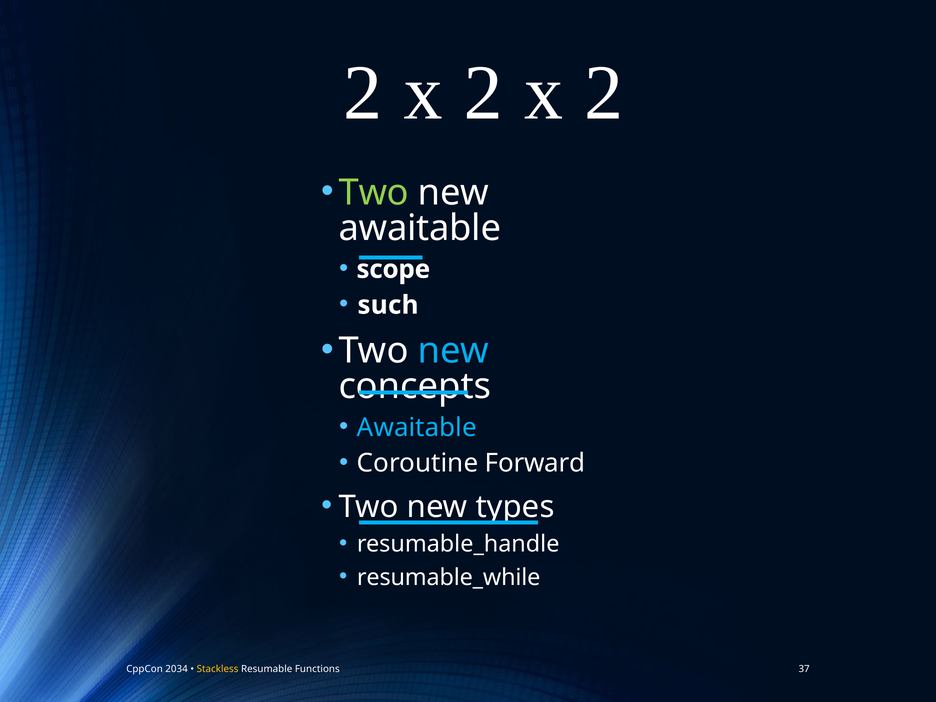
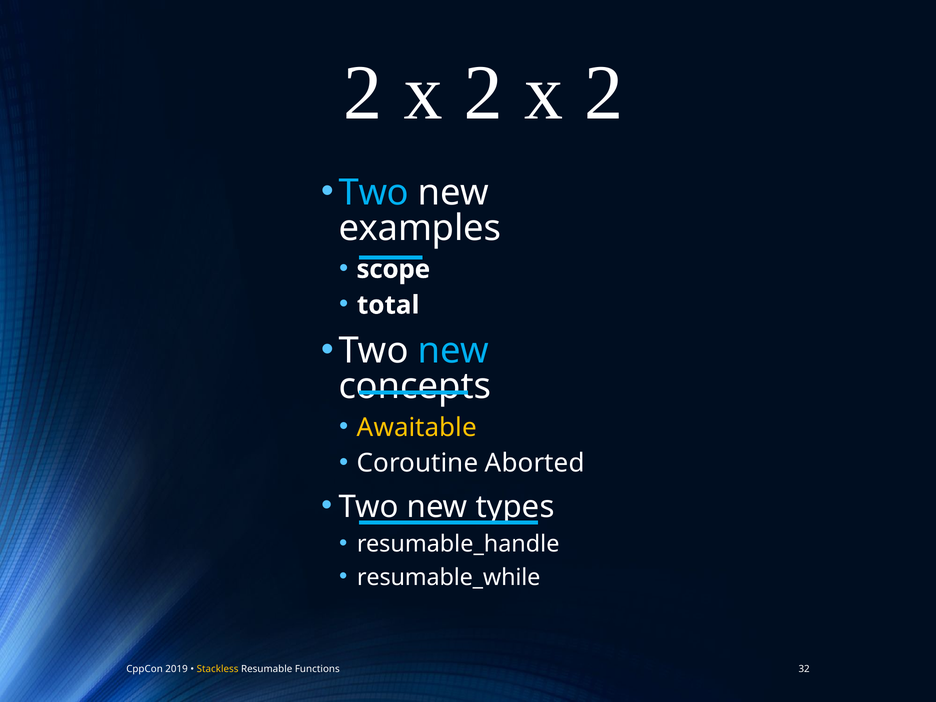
Two colour: light green -> light blue (374, 193)
awaitable: awaitable -> examples (420, 228)
such: such -> total (388, 305)
Awaitable colour: light blue -> yellow (417, 428)
Forward: Forward -> Aborted (535, 463)
2034: 2034 -> 2019 (177, 669)
37: 37 -> 32 (804, 669)
